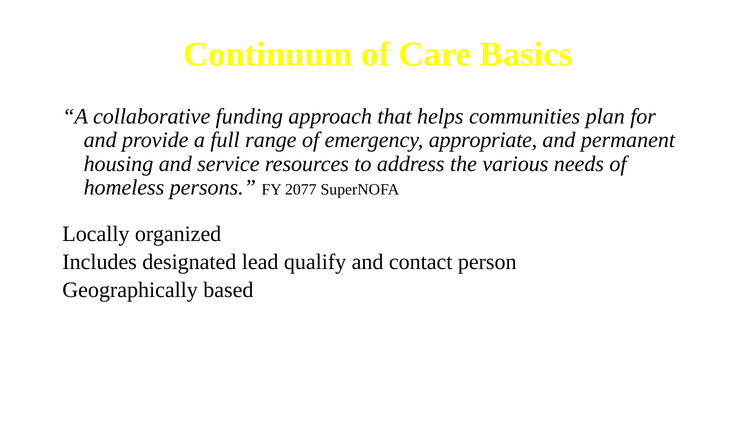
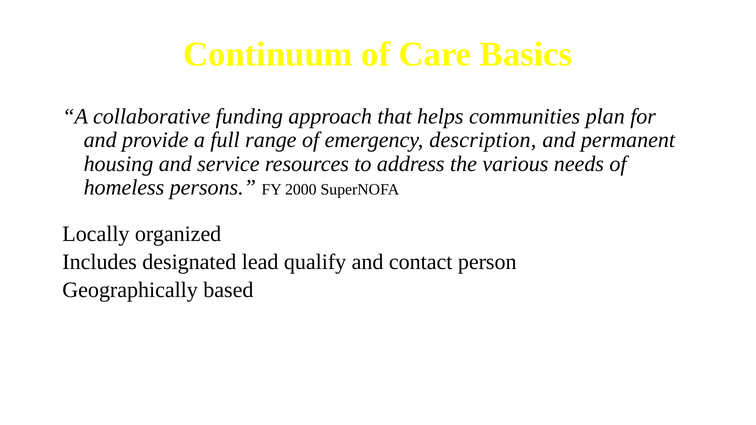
appropriate: appropriate -> description (483, 140)
2077: 2077 -> 2000 (301, 190)
